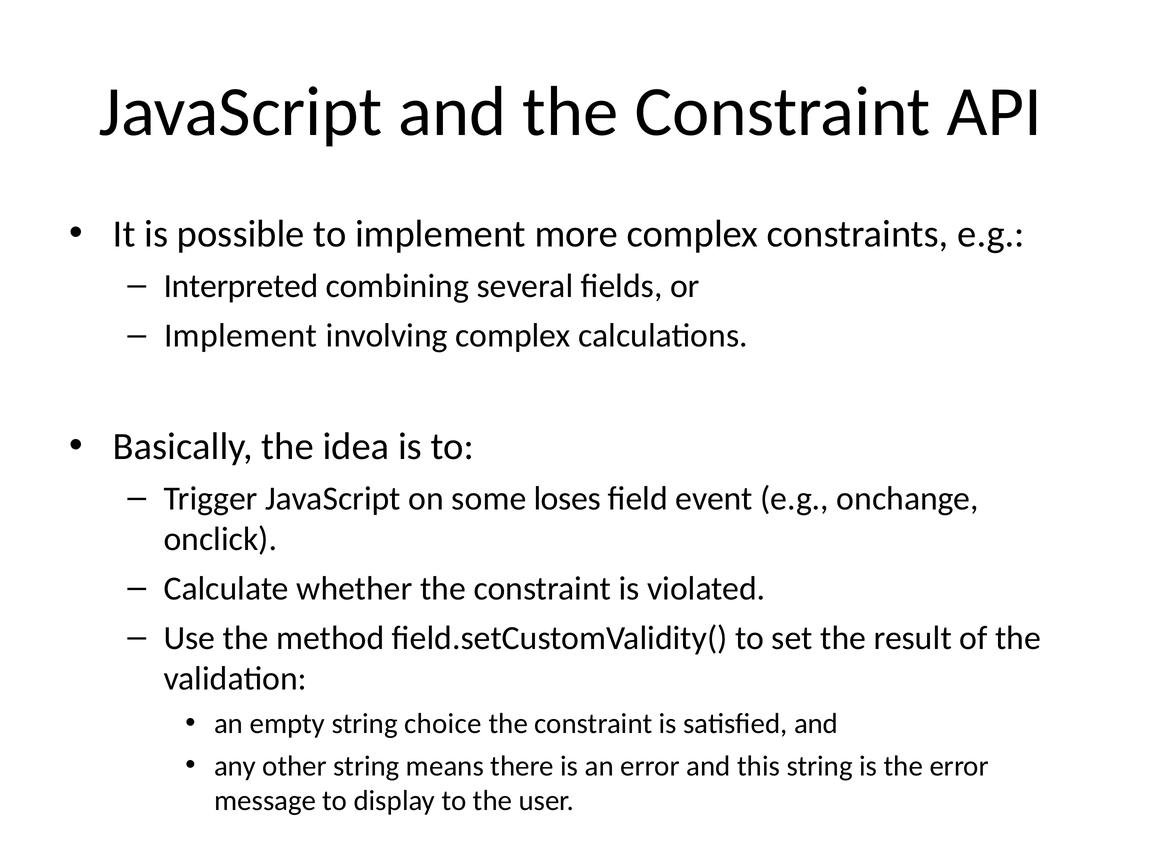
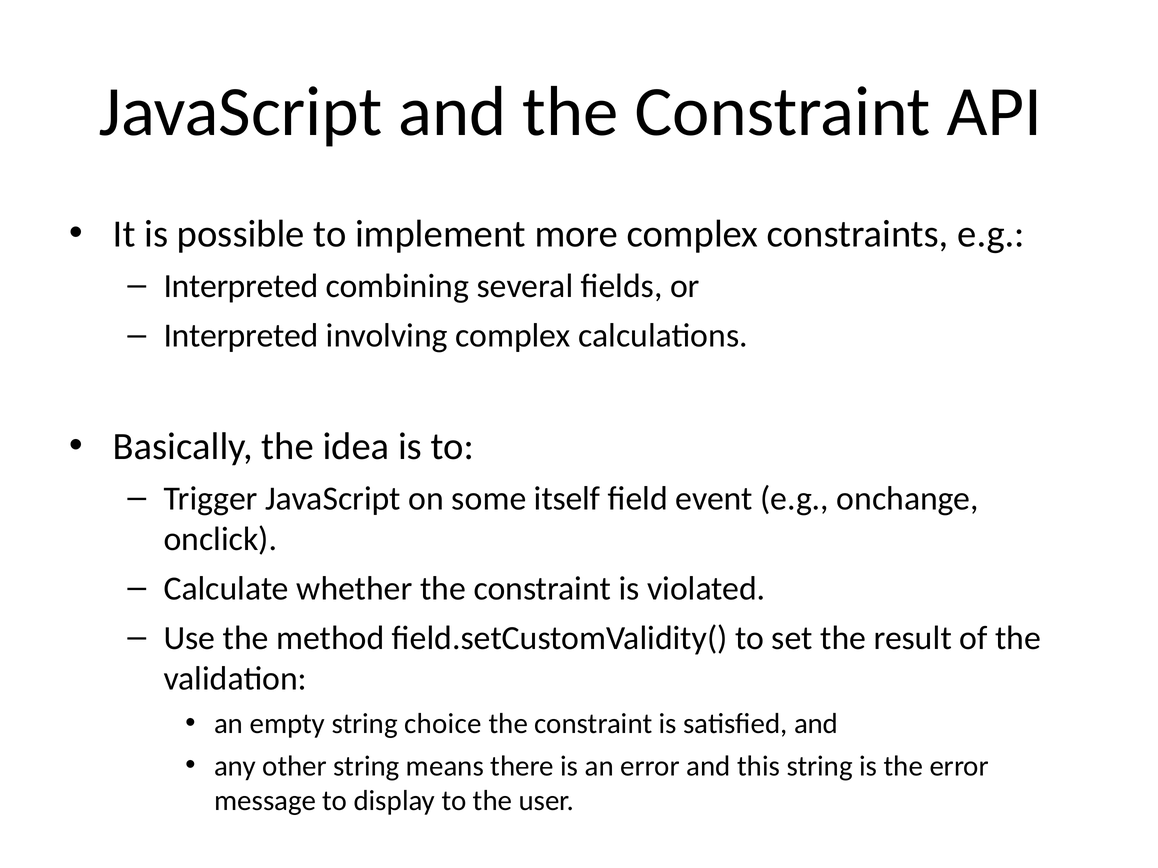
Implement: Implement -> Interpreted (241, 336)
loses: loses -> itself (567, 499)
